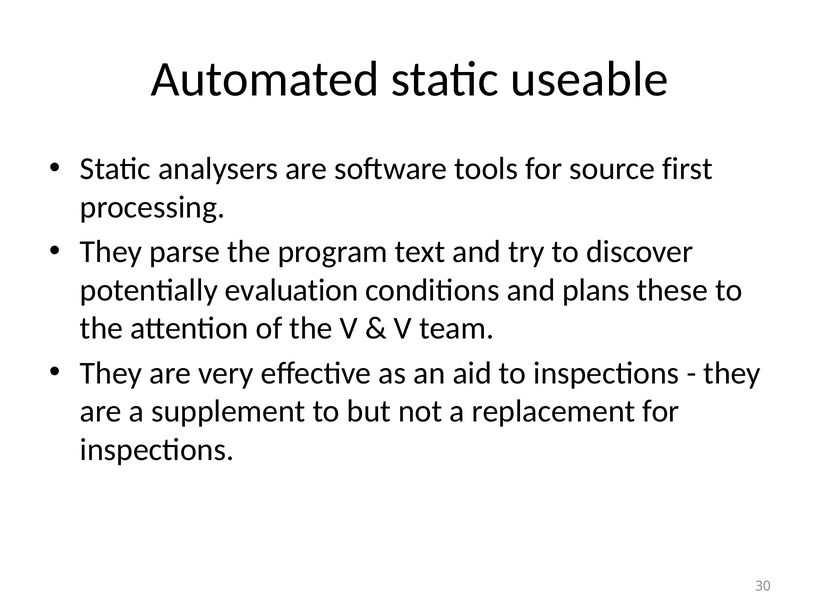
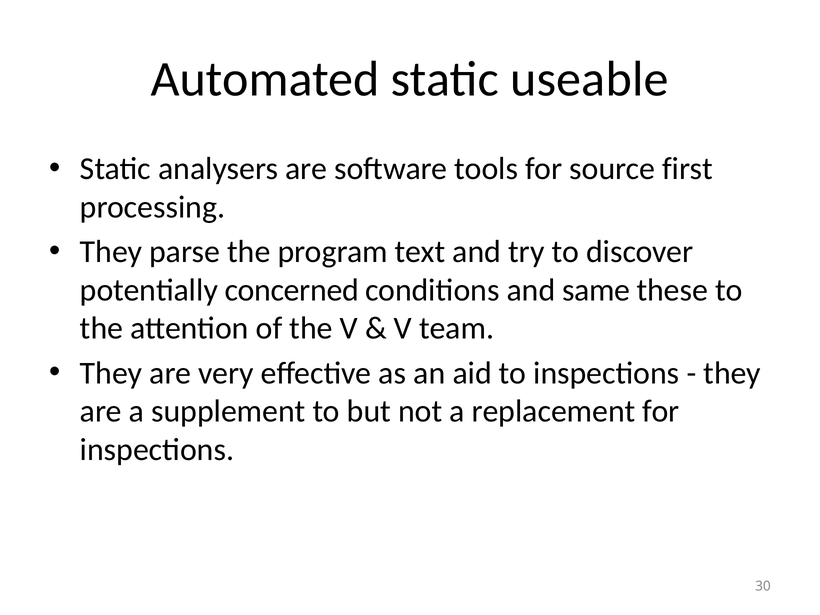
evaluation: evaluation -> concerned (292, 290)
plans: plans -> same (596, 290)
